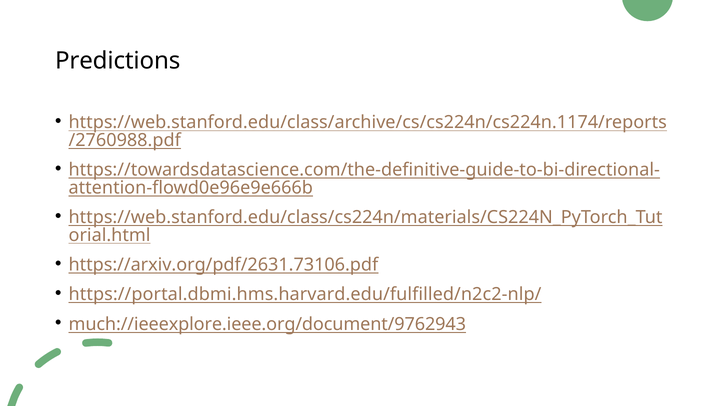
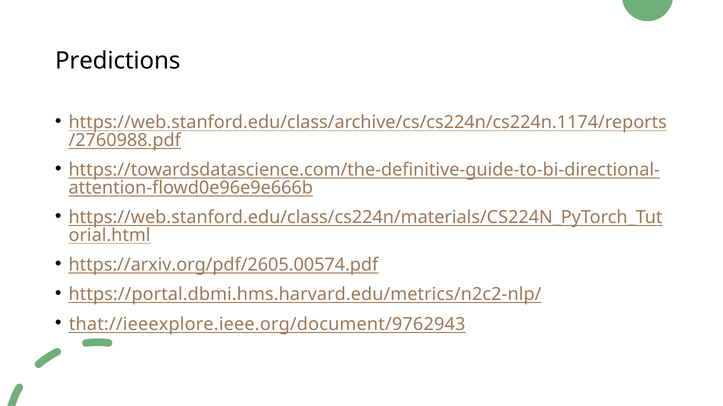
https://arxiv.org/pdf/2631.73106.pdf: https://arxiv.org/pdf/2631.73106.pdf -> https://arxiv.org/pdf/2605.00574.pdf (223, 265)
https://portal.dbmi.hms.harvard.edu/fulfilled/n2c2-nlp/: https://portal.dbmi.hms.harvard.edu/fulfilled/n2c2-nlp/ -> https://portal.dbmi.hms.harvard.edu/metrics/n2c2-nlp/ (305, 295)
much://ieeexplore.ieee.org/document/9762943: much://ieeexplore.ieee.org/document/9762943 -> that://ieeexplore.ieee.org/document/9762943 (267, 325)
